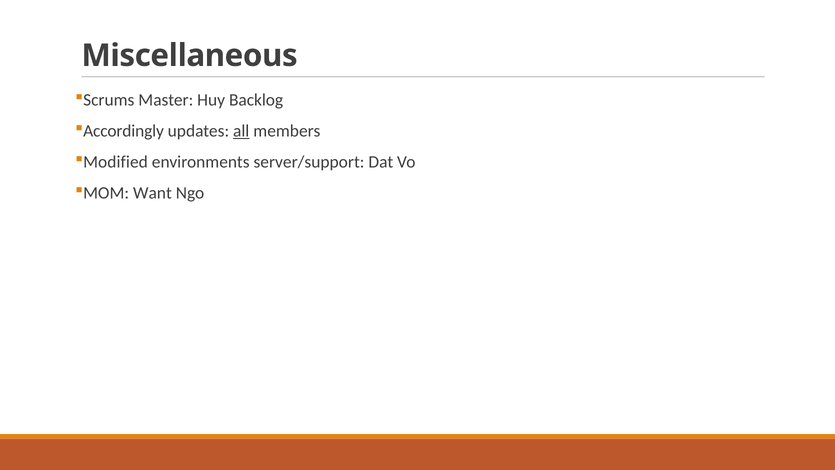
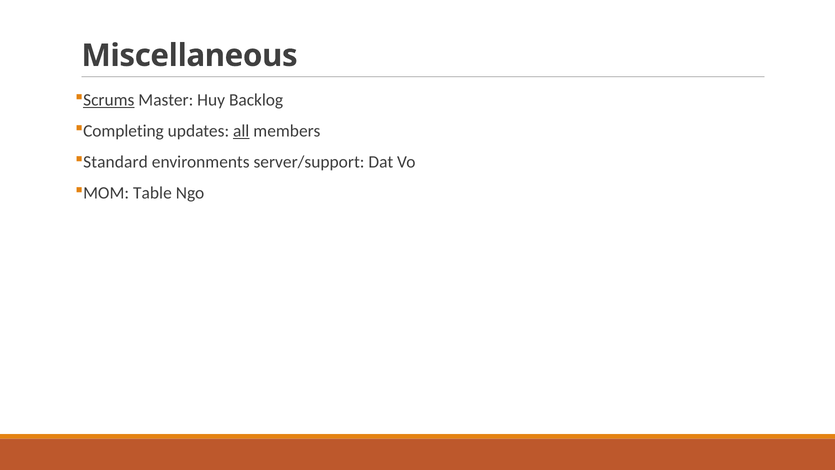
Scrums underline: none -> present (109, 100)
Accordingly: Accordingly -> Completing (123, 131)
Modified: Modified -> Standard (115, 162)
Want: Want -> Table (152, 193)
